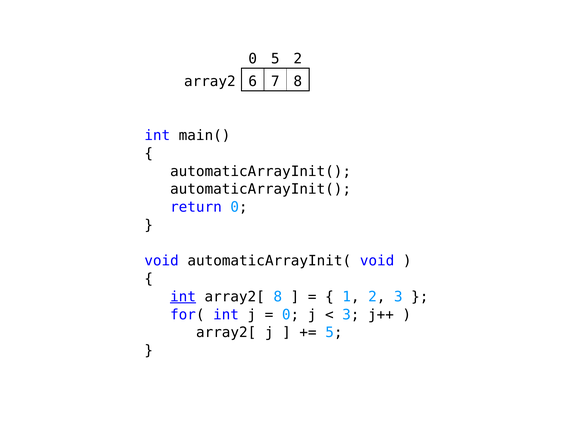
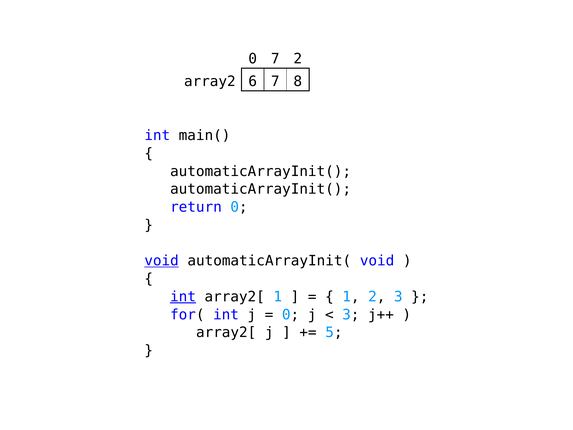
0 5: 5 -> 7 (275, 59)
void underline: none -> present (162, 261)
array2[ 8: 8 -> 1 (278, 297)
